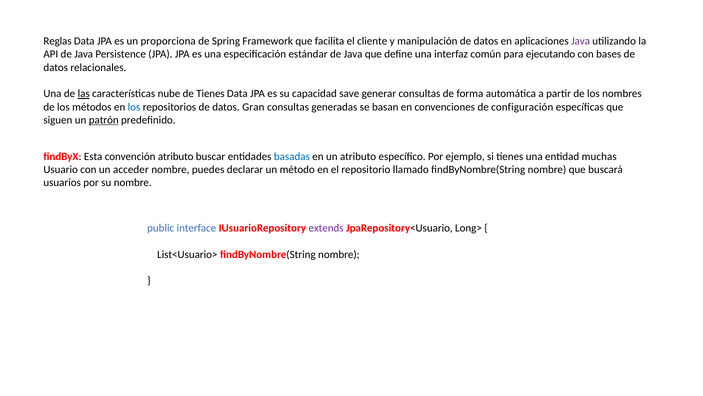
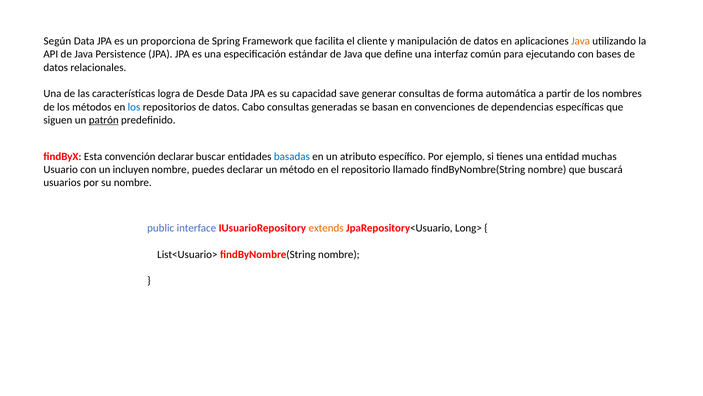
Reglas: Reglas -> Según (57, 41)
Java colour: purple -> orange (581, 41)
las underline: present -> none (84, 94)
nube: nube -> logra (169, 94)
de Tienes: Tienes -> Desde (210, 94)
Gran: Gran -> Cabo (253, 107)
configuración: configuración -> dependencias (522, 107)
convención atributo: atributo -> declarar (176, 156)
acceder: acceder -> incluyen (131, 169)
extends colour: purple -> orange (326, 228)
